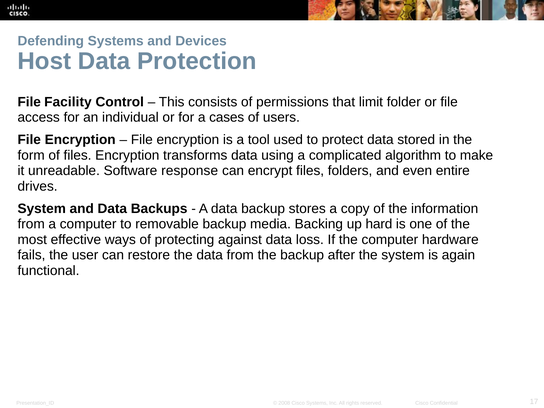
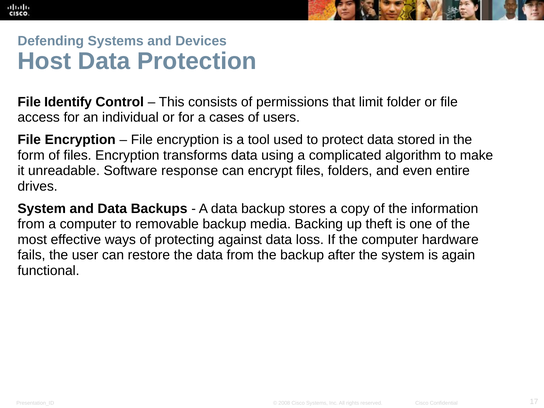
Facility: Facility -> Identify (68, 102)
hard: hard -> theft (379, 224)
